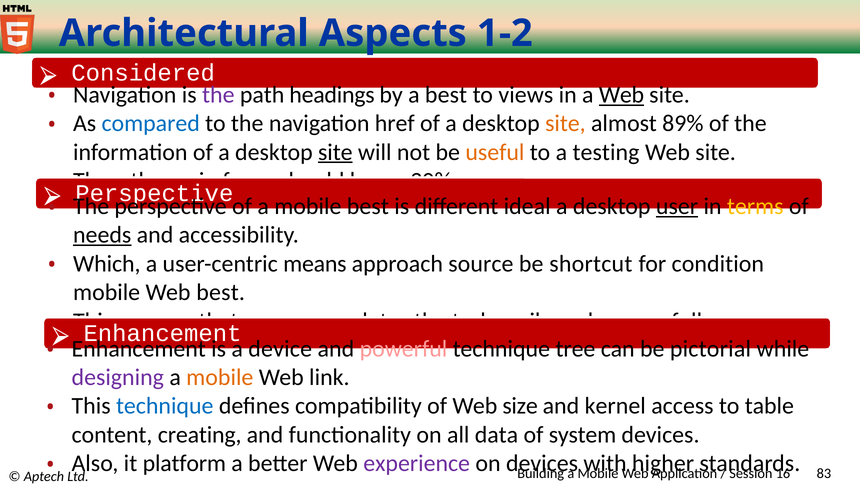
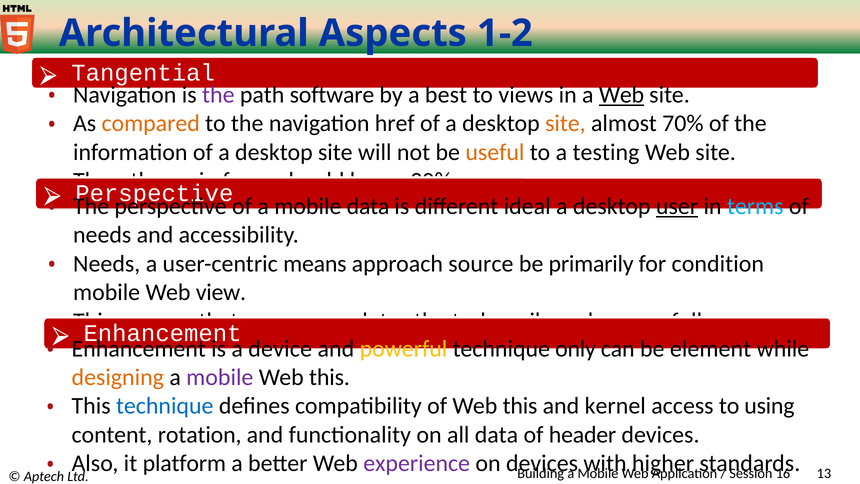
Considered: Considered -> Tangential (143, 73)
headings: headings -> software (332, 95)
compared colour: blue -> orange (151, 123)
89%: 89% -> 70% (683, 123)
site underline: present -> none (335, 152)
mobile best: best -> data (368, 206)
terms colour: yellow -> light blue (755, 206)
needs underline: present -> none (102, 235)
Which: Which -> Needs (107, 264)
shortcut: shortcut -> primarily (591, 264)
Web best: best -> view (221, 292)
powerful colour: pink -> yellow (404, 349)
tree: tree -> only (576, 349)
pictorial: pictorial -> element (711, 349)
designing colour: purple -> orange (118, 377)
mobile colour: orange -> purple (220, 377)
link: link -> this (329, 377)
of Web size: size -> this (520, 406)
table: table -> using (769, 406)
creating: creating -> rotation (200, 435)
system: system -> header (583, 435)
83: 83 -> 13 (824, 473)
